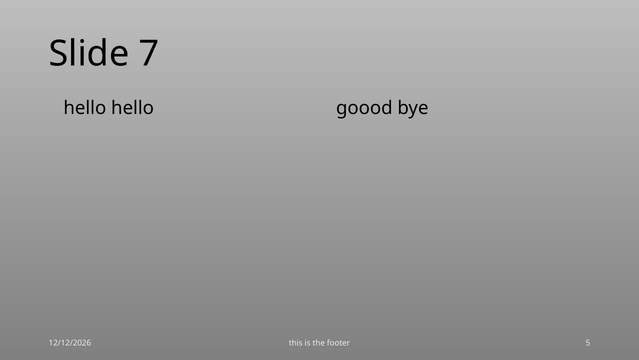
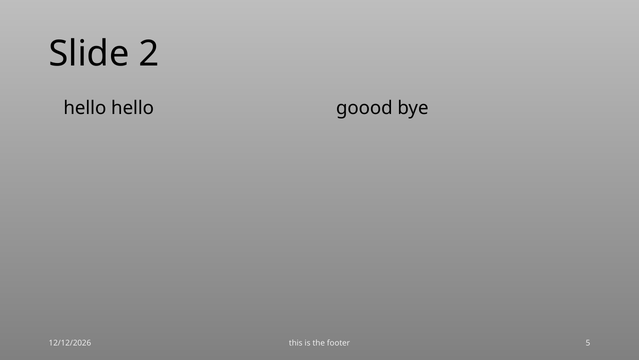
7: 7 -> 2 (149, 54)
